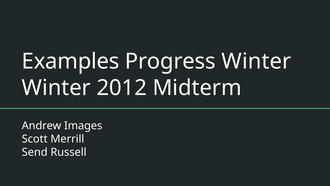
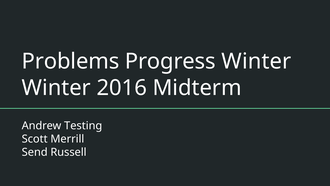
Examples: Examples -> Problems (71, 61)
2012: 2012 -> 2016 (122, 88)
Images: Images -> Testing (83, 126)
